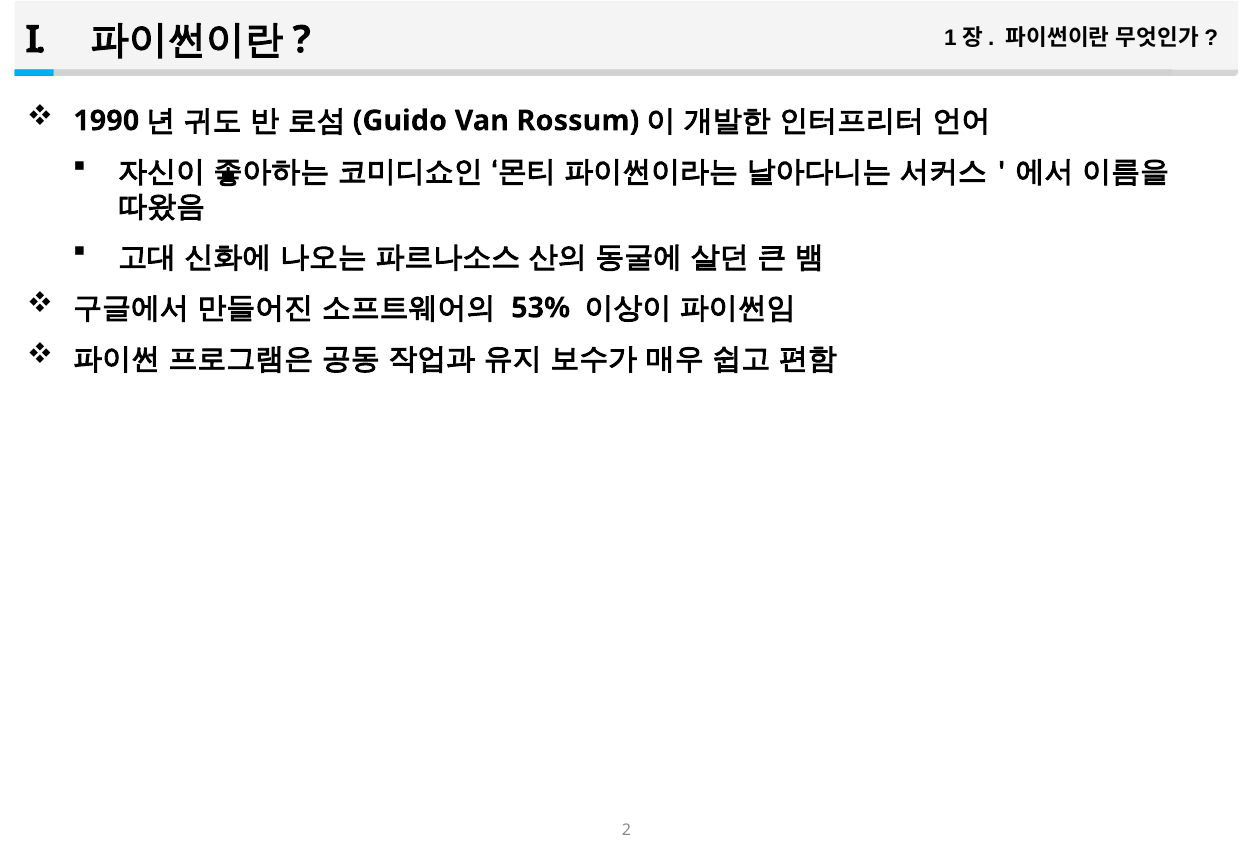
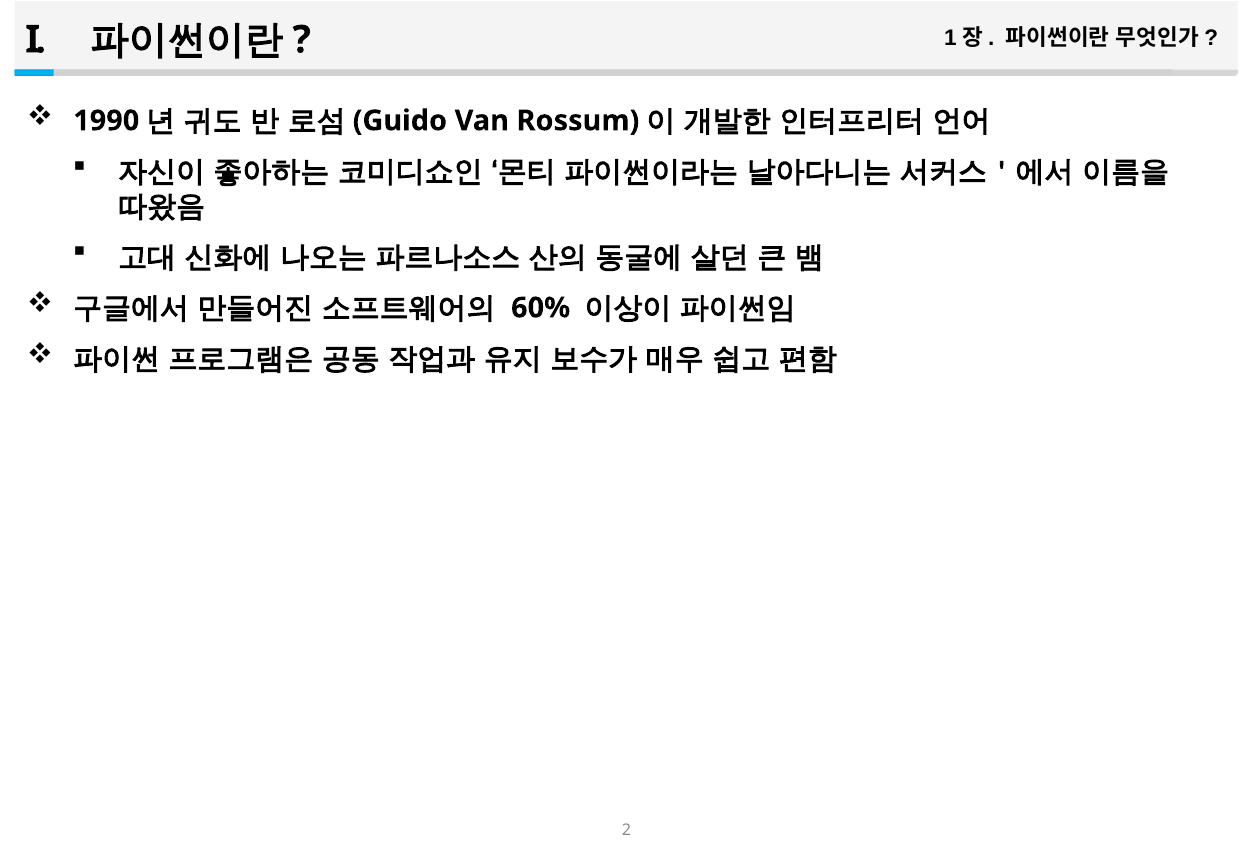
53%: 53% -> 60% (541, 308)
